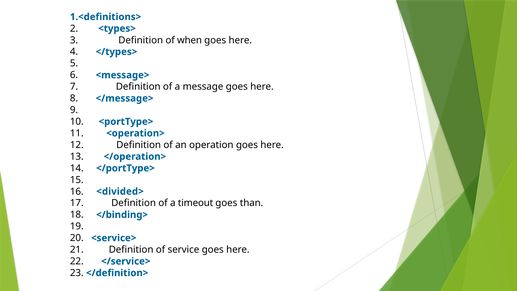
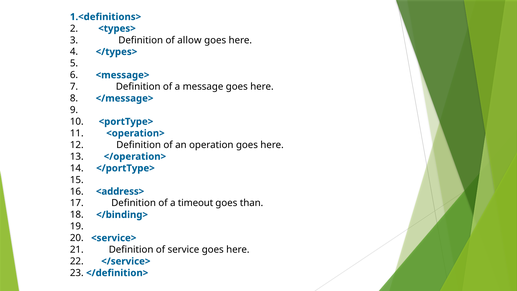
when: when -> allow (189, 40)
<divided>: <divided> -> <address> (120, 191)
